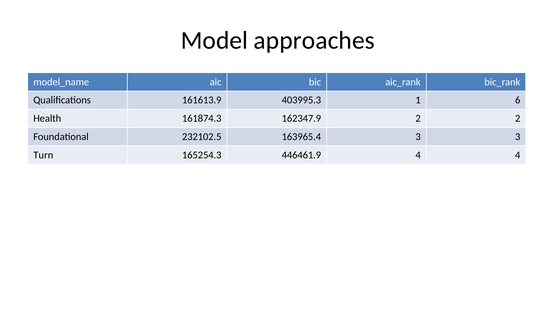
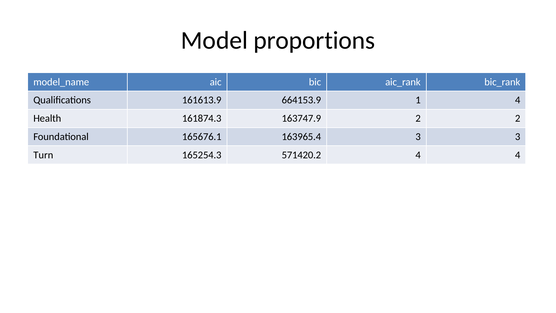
approaches: approaches -> proportions (314, 40)
403995.3: 403995.3 -> 664153.9 (301, 100)
1 6: 6 -> 4 (518, 100)
162347.9: 162347.9 -> 163747.9 (301, 118)
232102.5: 232102.5 -> 165676.1 (202, 137)
446461.9: 446461.9 -> 571420.2 (301, 155)
